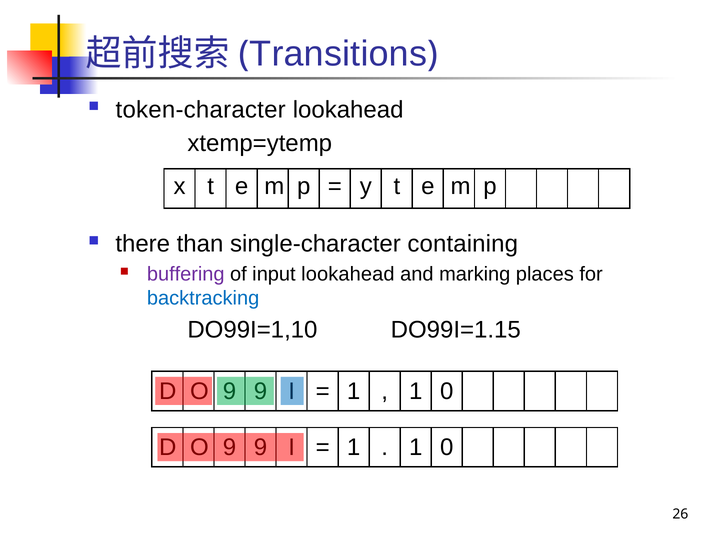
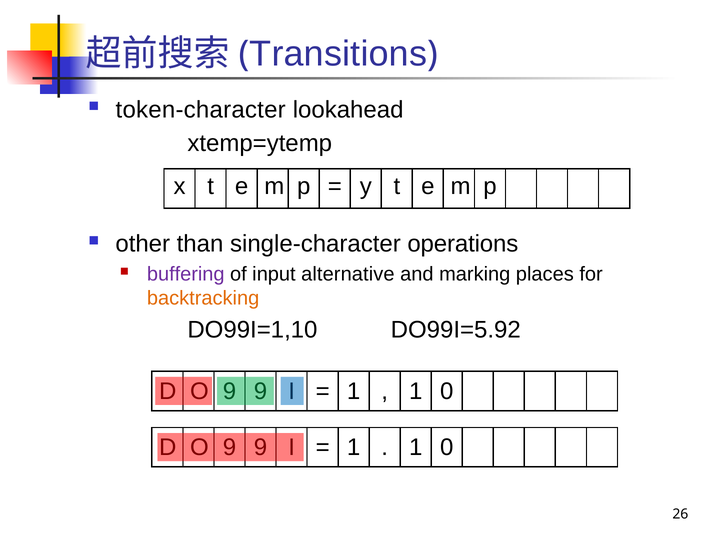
there: there -> other (143, 244)
containing: containing -> operations (463, 244)
input lookahead: lookahead -> alternative (348, 274)
backtracking colour: blue -> orange (203, 298)
DO99I=1.15: DO99I=1.15 -> DO99I=5.92 (456, 330)
